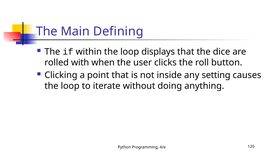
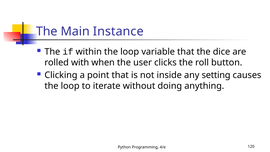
Defining: Defining -> Instance (118, 31)
displays: displays -> variable (158, 52)
